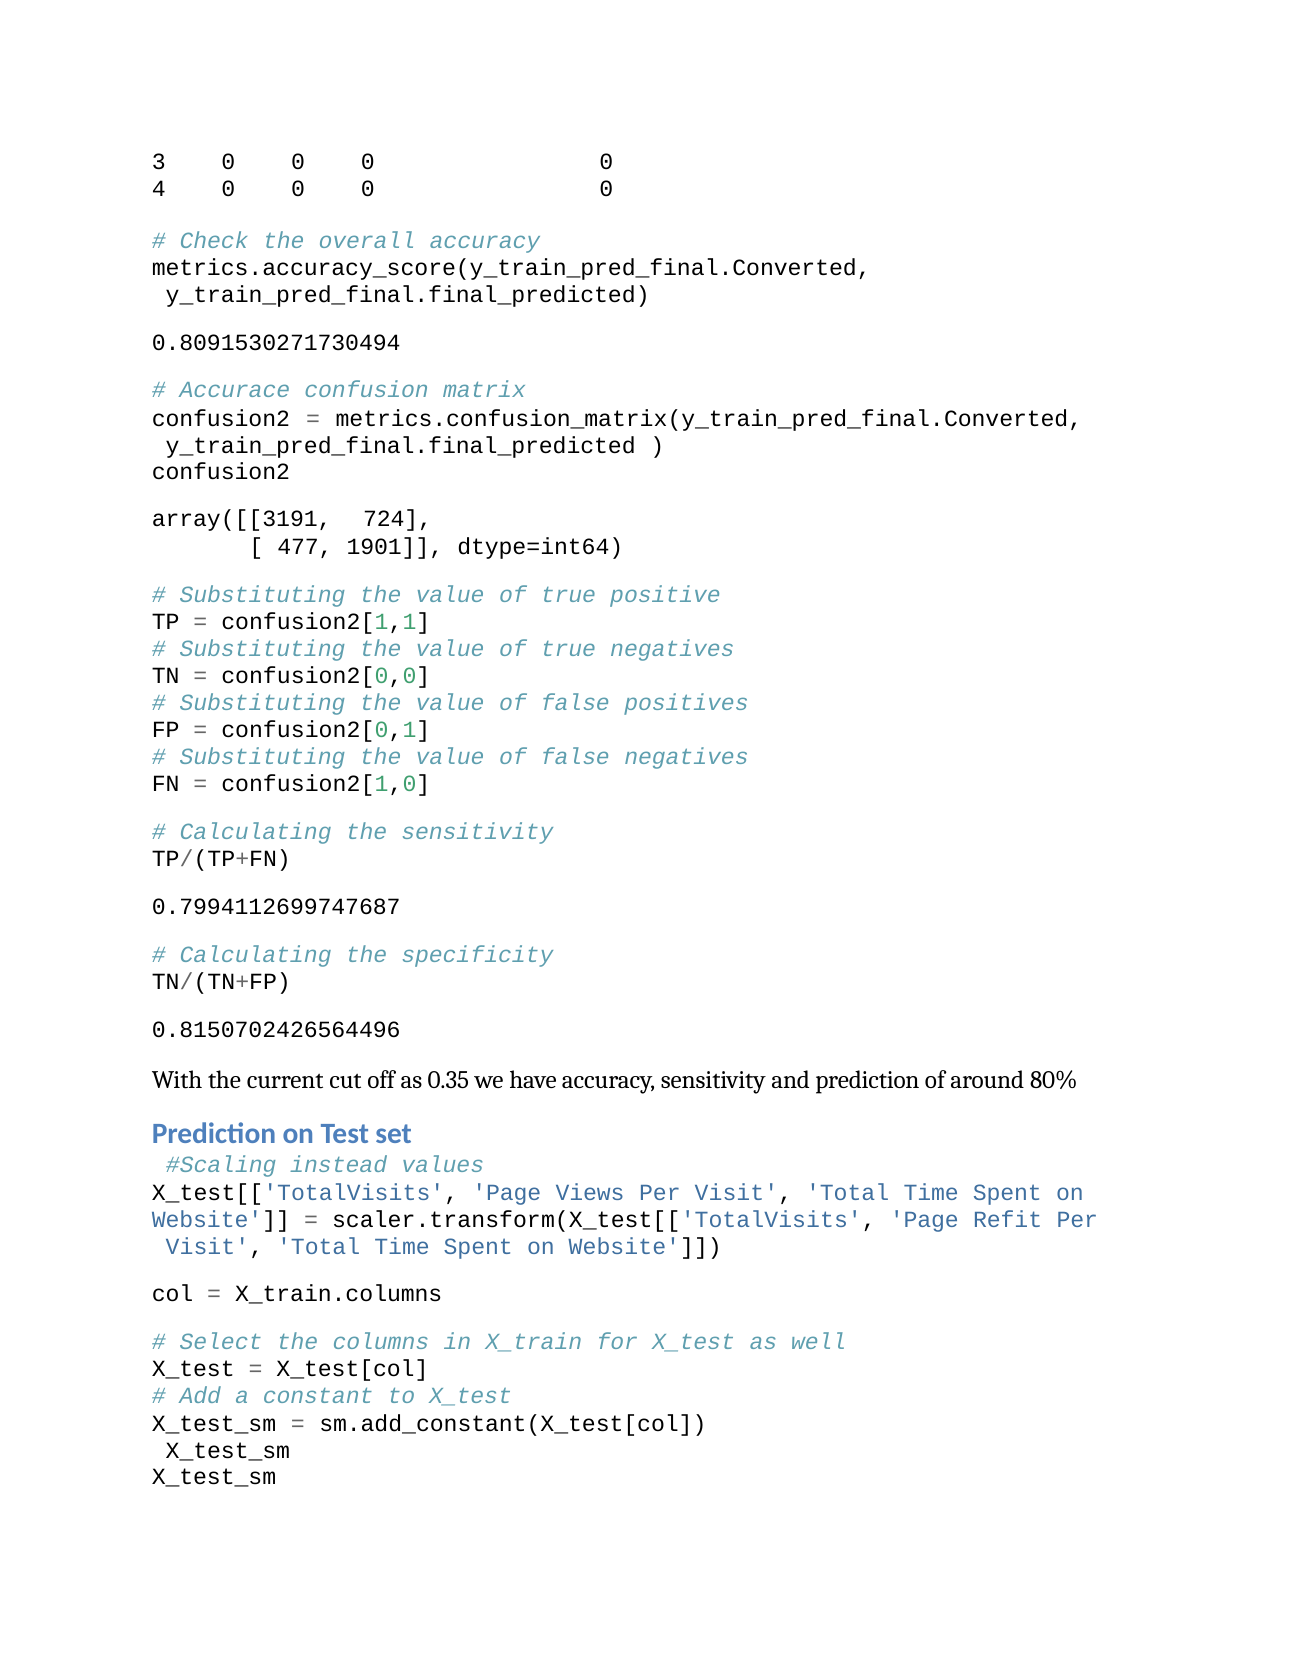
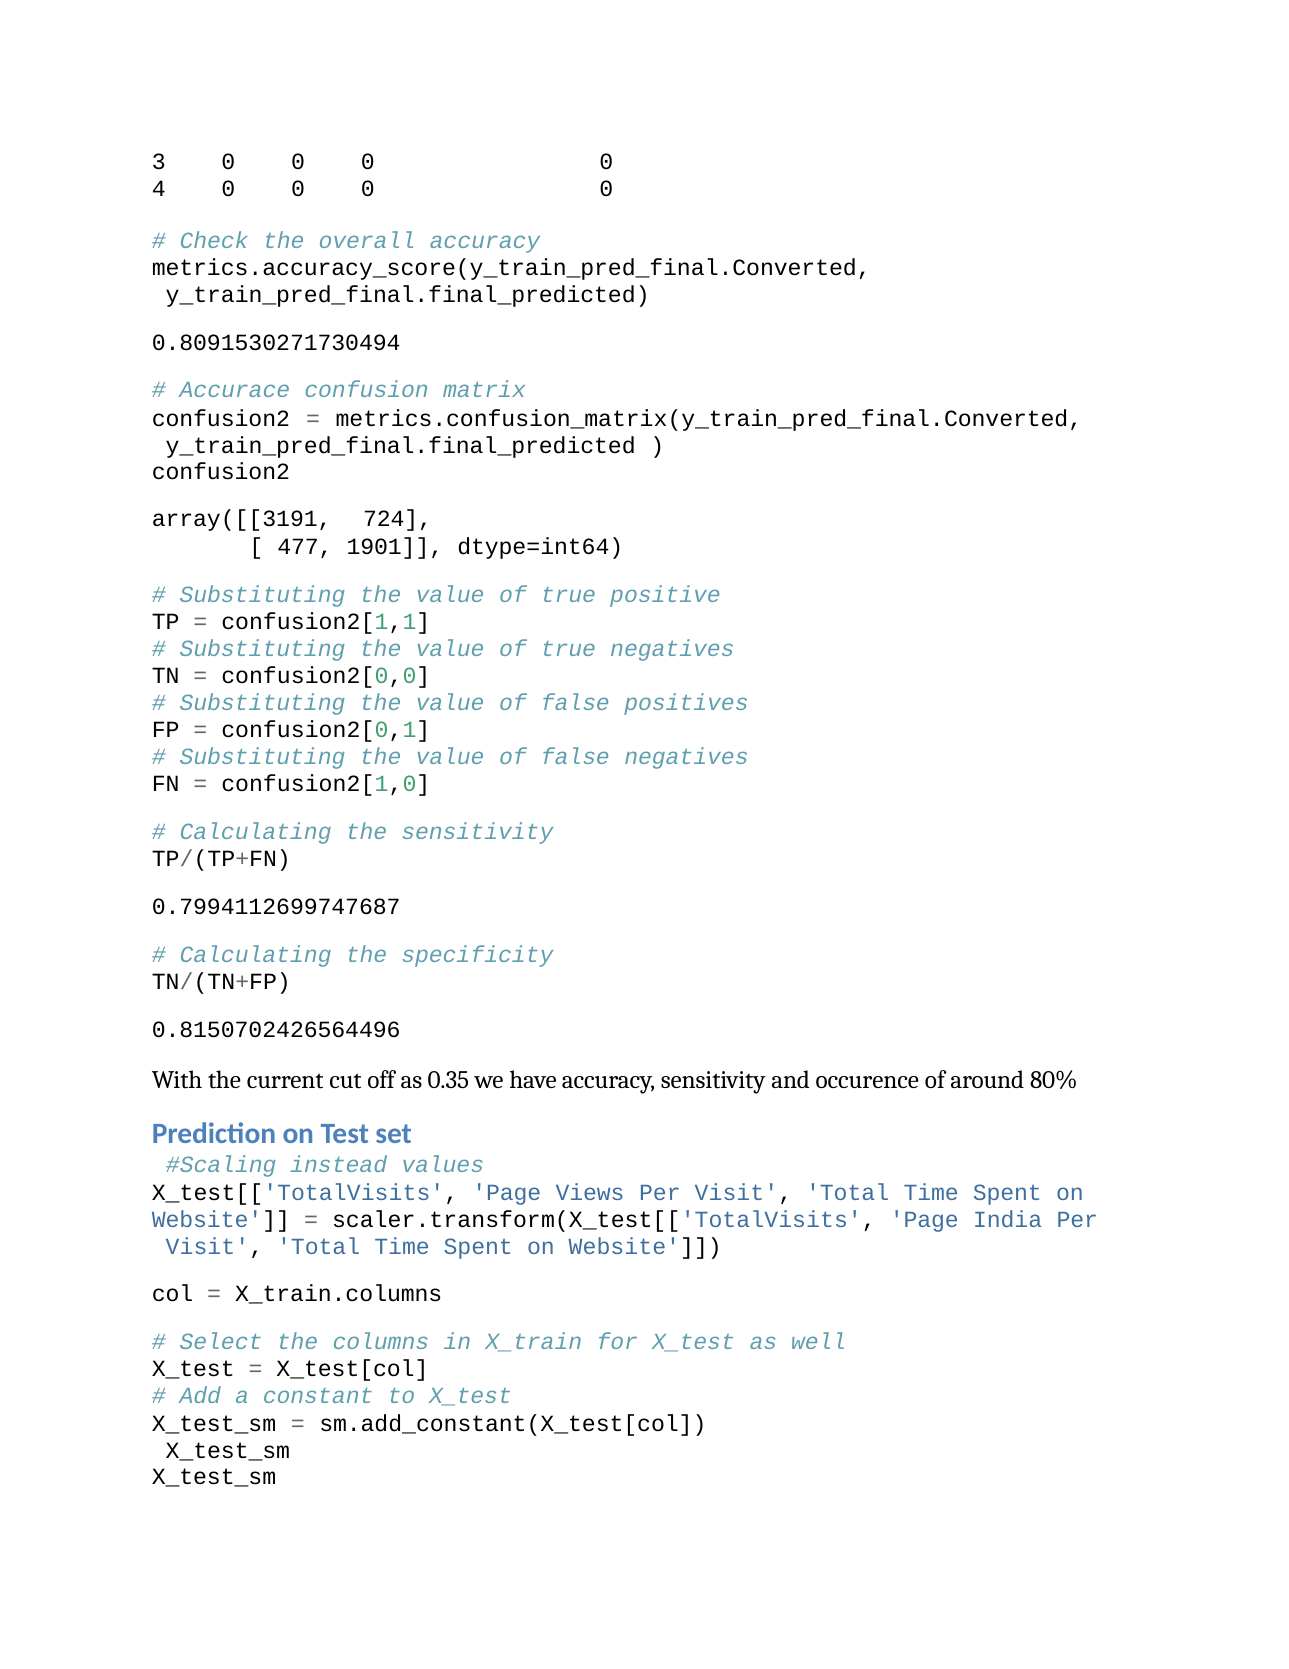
and prediction: prediction -> occurence (867, 1079)
Refit: Refit -> India (1008, 1219)
